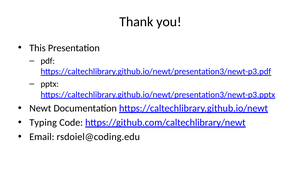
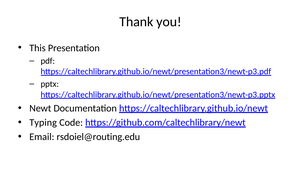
rsdoiel@coding.edu: rsdoiel@coding.edu -> rsdoiel@routing.edu (98, 136)
